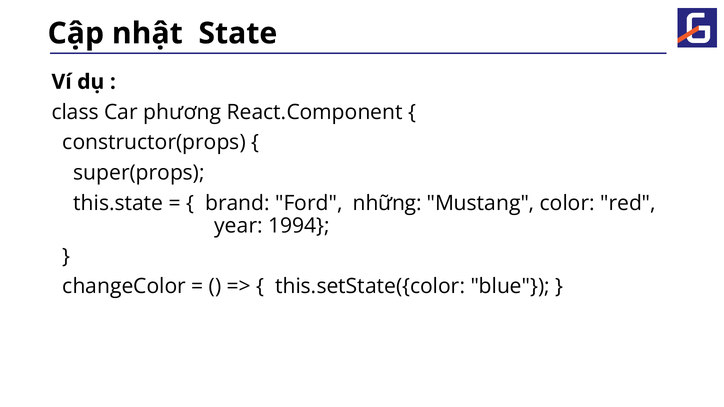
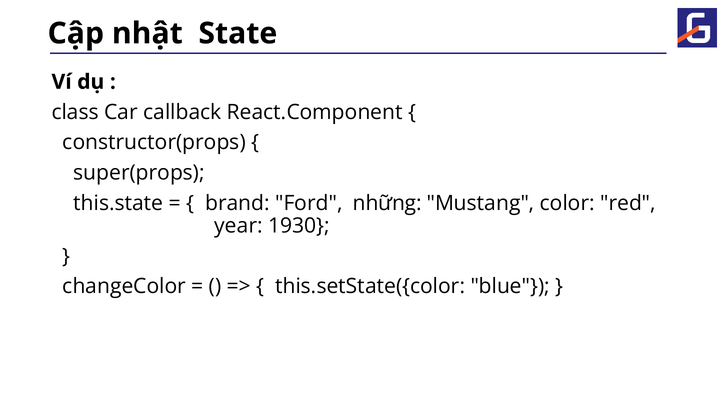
phương: phương -> callback (182, 112)
1994: 1994 -> 1930 (299, 226)
